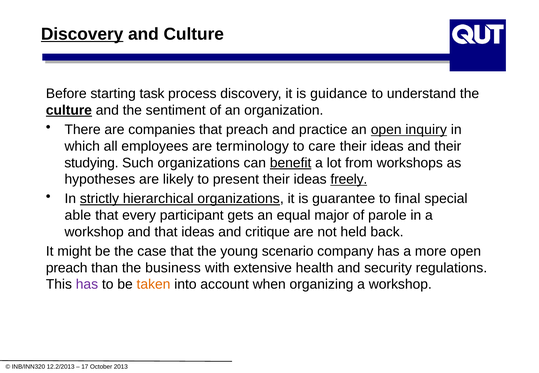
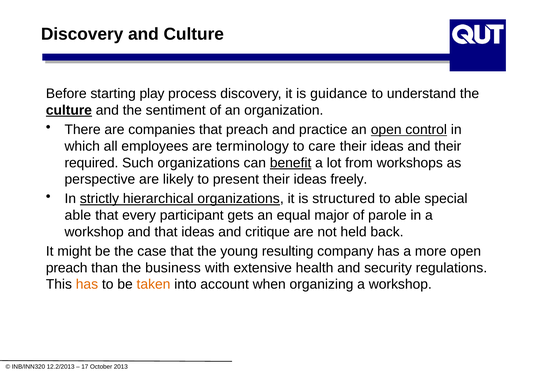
Discovery underline: present -> none (82, 34)
task: task -> play (152, 94)
inquiry: inquiry -> control (426, 130)
studying: studying -> required (91, 163)
hypotheses: hypotheses -> perspective (100, 179)
freely underline: present -> none (349, 179)
guarantee: guarantee -> structured (344, 199)
to final: final -> able (408, 199)
scenario: scenario -> resulting (288, 251)
has colour: purple -> orange (87, 285)
